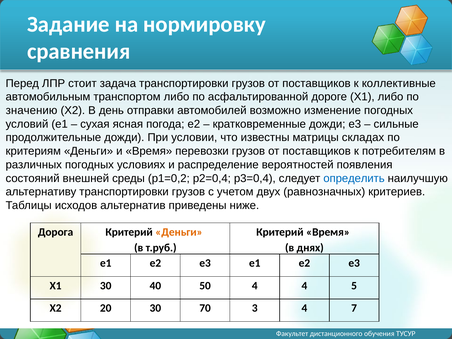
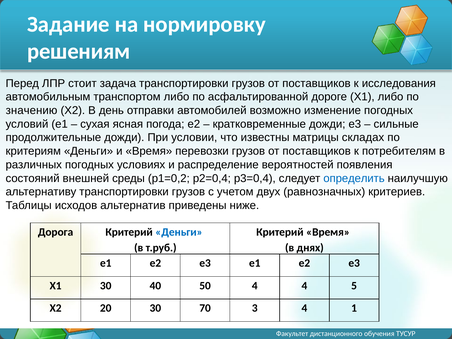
сравнения: сравнения -> решениям (79, 51)
коллективные: коллективные -> исследования (399, 83)
Деньги colour: orange -> blue (179, 232)
7: 7 -> 1 (354, 308)
